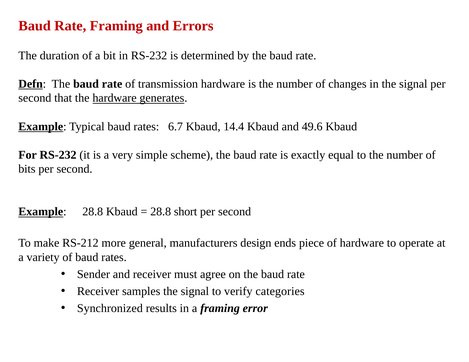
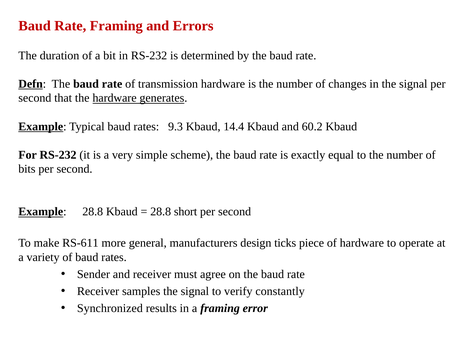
6.7: 6.7 -> 9.3 (175, 127)
49.6: 49.6 -> 60.2 (312, 127)
RS-212: RS-212 -> RS-611 (80, 243)
ends: ends -> ticks (285, 243)
categories: categories -> constantly (280, 292)
